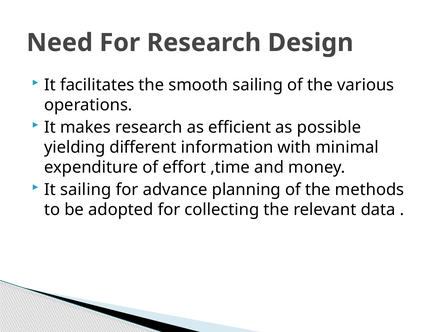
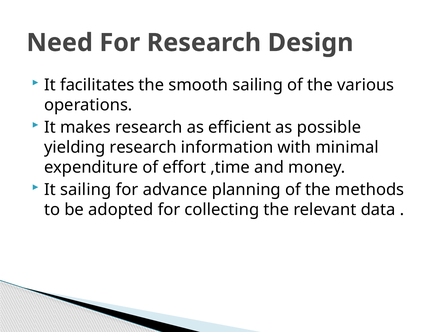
yielding different: different -> research (143, 147)
